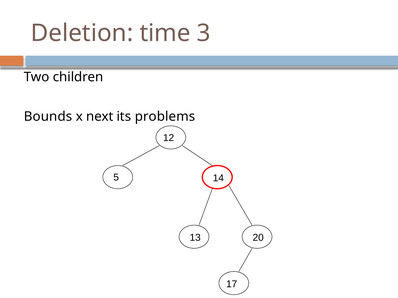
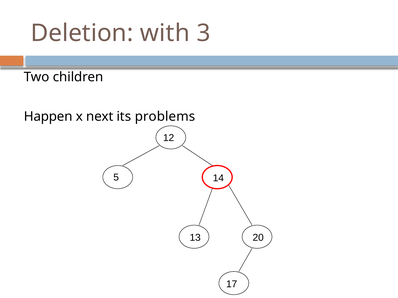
time: time -> with (165, 33)
Bounds: Bounds -> Happen (48, 117)
